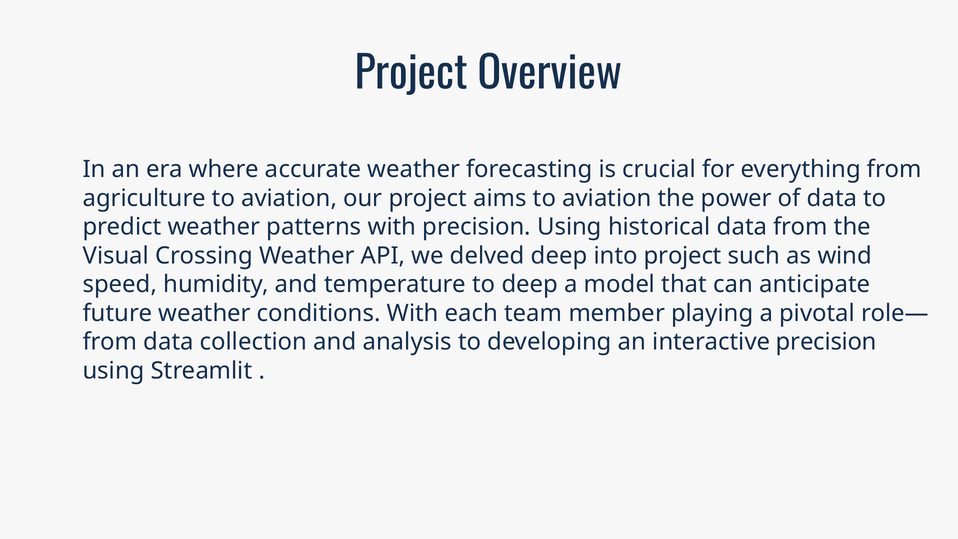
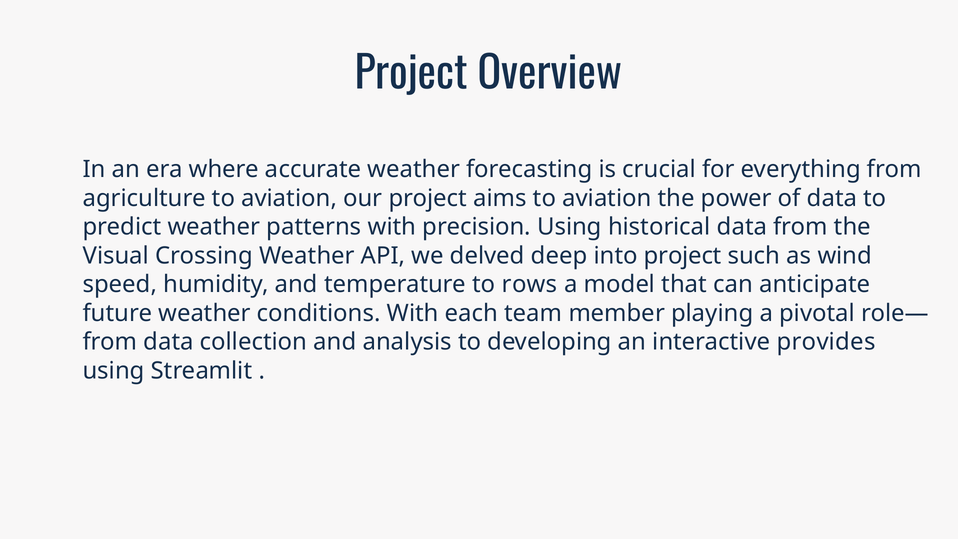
to deep: deep -> rows (530, 284)
interactive precision: precision -> provides (826, 342)
